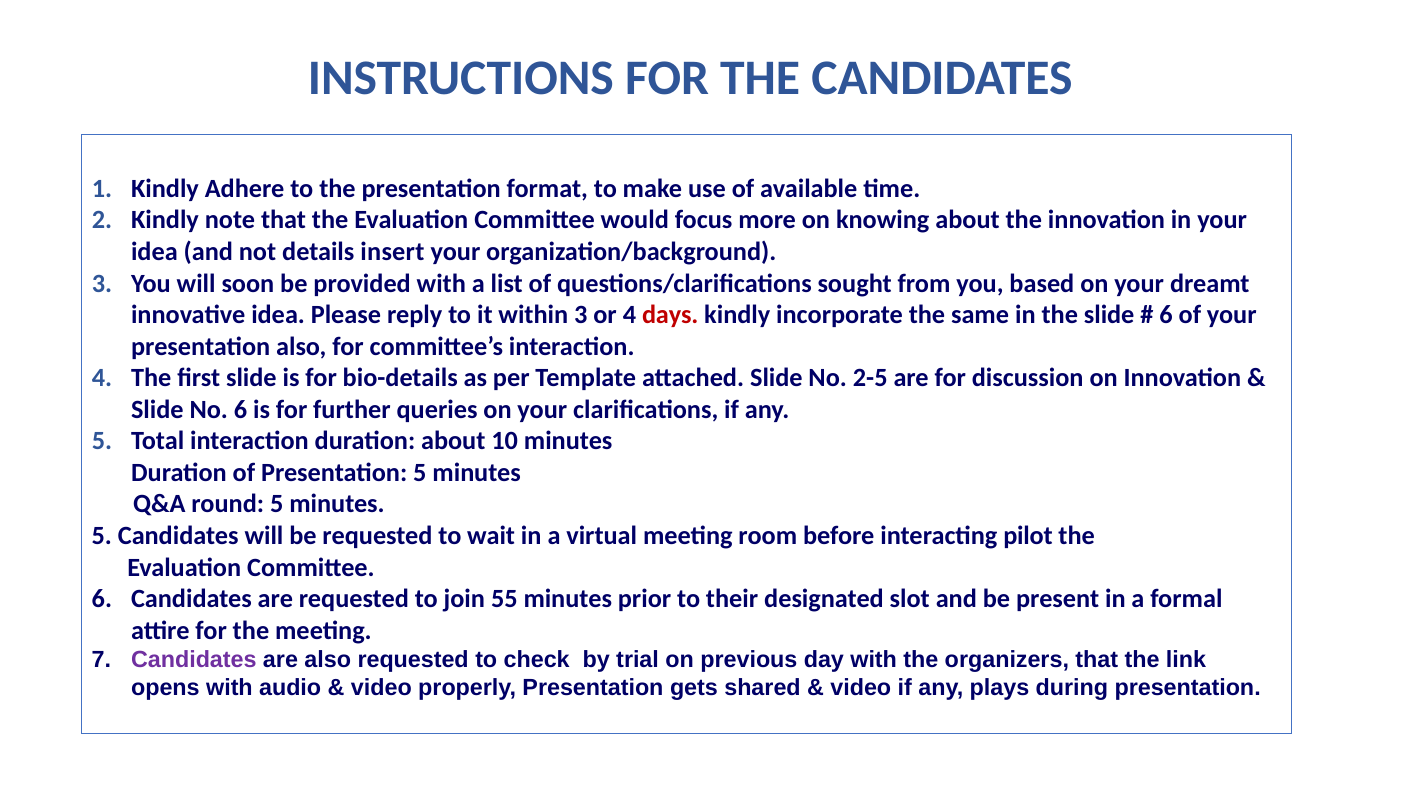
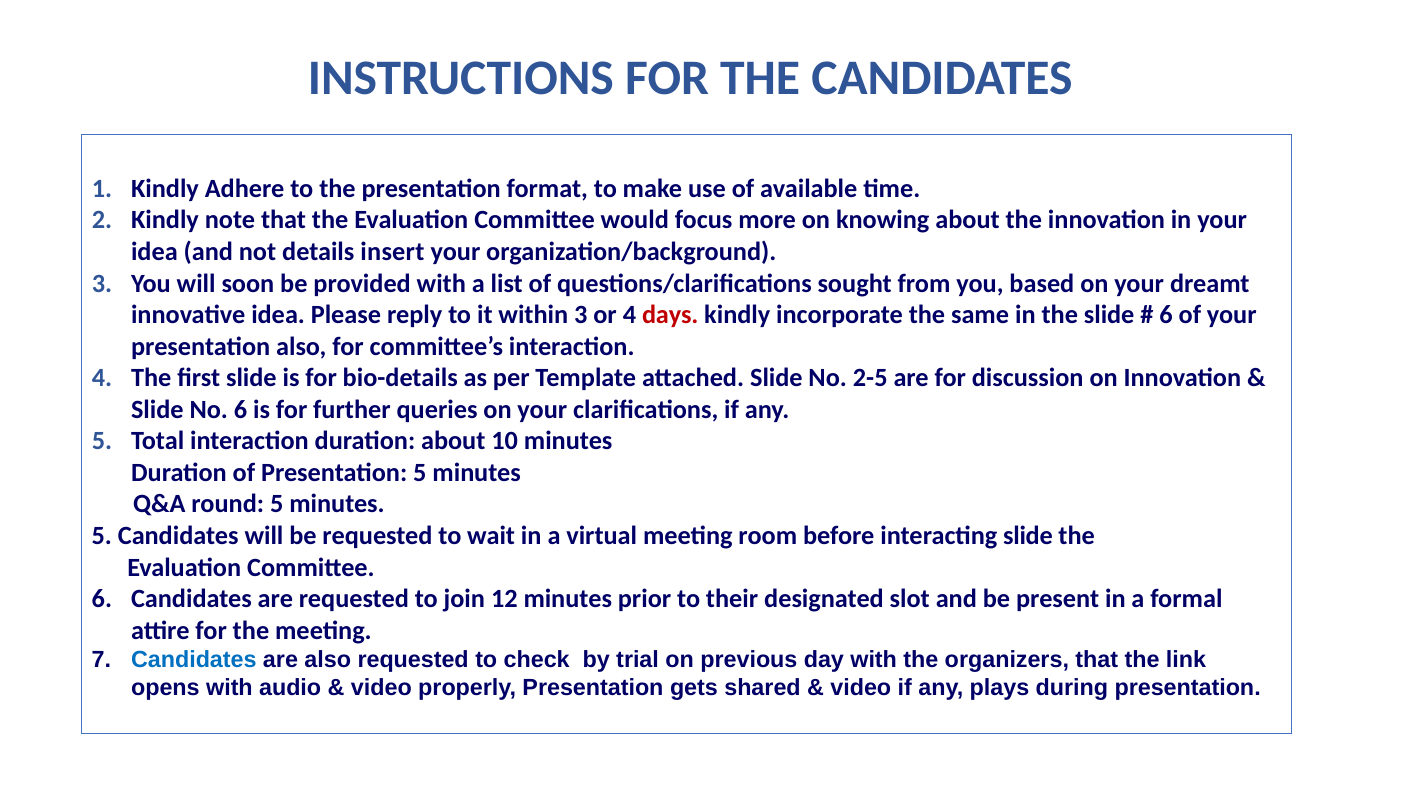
interacting pilot: pilot -> slide (1028, 536)
55: 55 -> 12 (504, 599)
Candidates colour: purple -> blue (194, 660)
